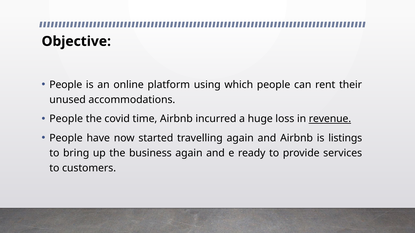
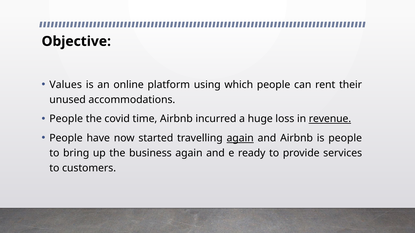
People: People -> Values (66, 85)
again underline: none -> present (240, 138)
is listings: listings -> people (345, 138)
